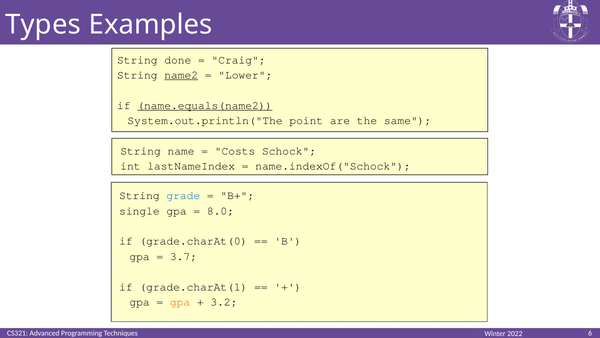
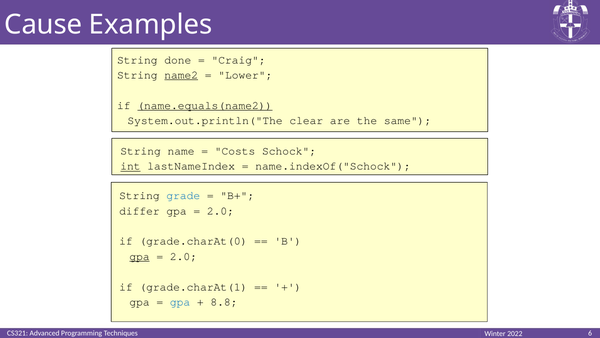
Types: Types -> Cause (43, 25)
point: point -> clear (306, 120)
int underline: none -> present (130, 166)
single: single -> differ (139, 211)
8.0: 8.0 -> 2.0 (220, 211)
gpa underline: none -> present (140, 256)
3.7: 3.7 -> 2.0 (183, 256)
gpa colour: orange -> blue (180, 302)
3.2: 3.2 -> 8.8 (224, 302)
